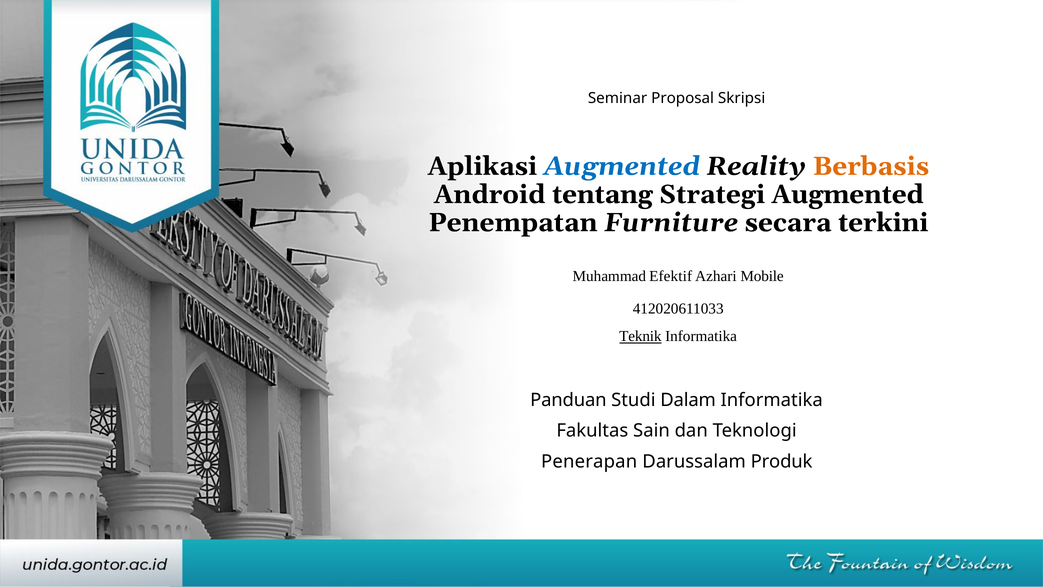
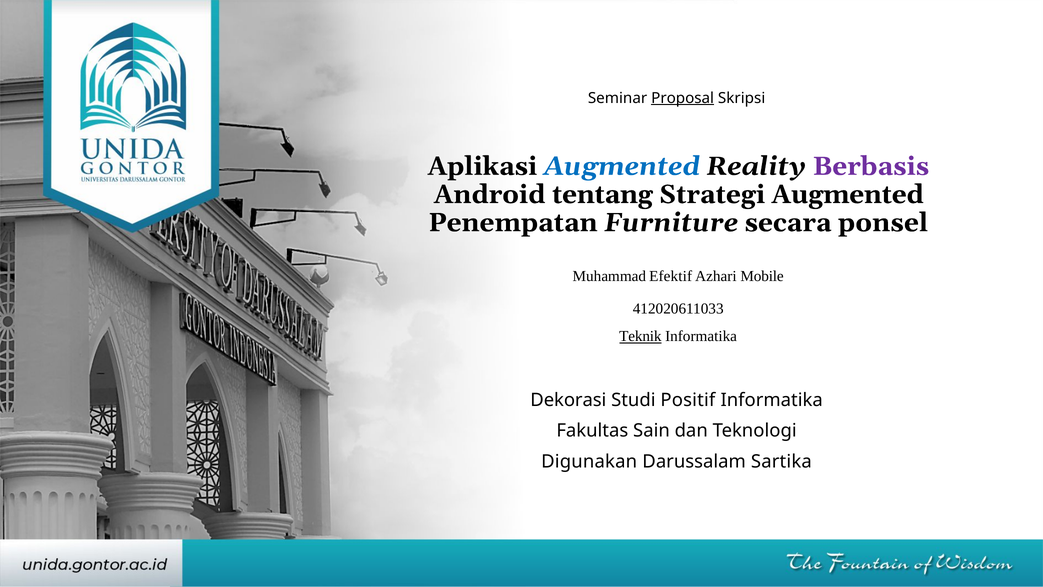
Proposal underline: none -> present (683, 98)
Berbasis colour: orange -> purple (871, 166)
terkini: terkini -> ponsel (883, 222)
Panduan: Panduan -> Dekorasi (568, 400)
Dalam: Dalam -> Positif (688, 400)
Penerapan: Penerapan -> Digunakan (589, 461)
Produk: Produk -> Sartika (781, 461)
